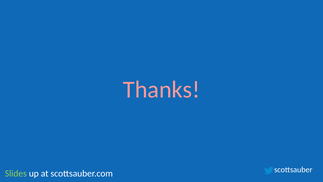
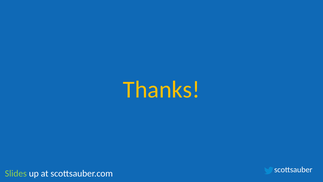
Thanks colour: pink -> yellow (161, 89)
